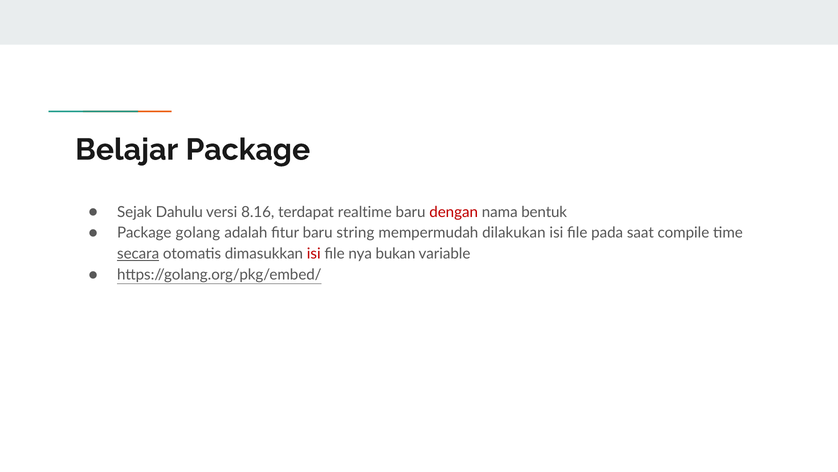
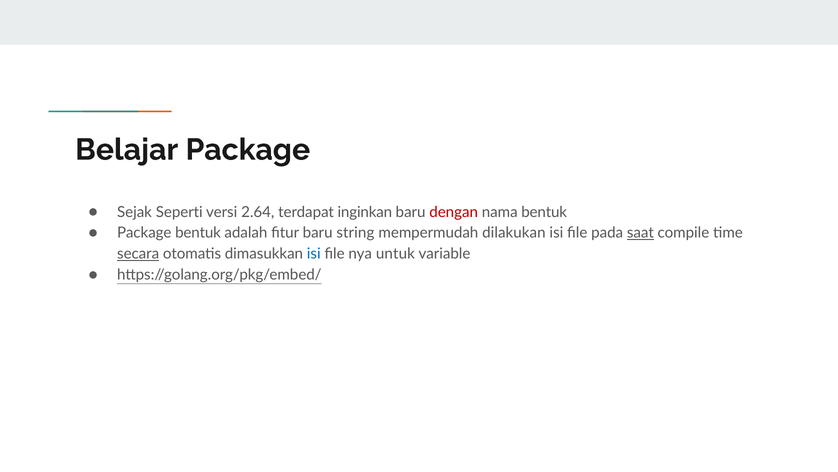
Dahulu: Dahulu -> Seperti (179, 212)
8.16: 8.16 -> 2.64 (258, 212)
realtime: realtime -> inginkan (365, 212)
Package golang: golang -> bentuk (198, 233)
saat underline: none -> present (640, 233)
isi colour: red -> blue (314, 254)
bukan: bukan -> untuk (395, 254)
